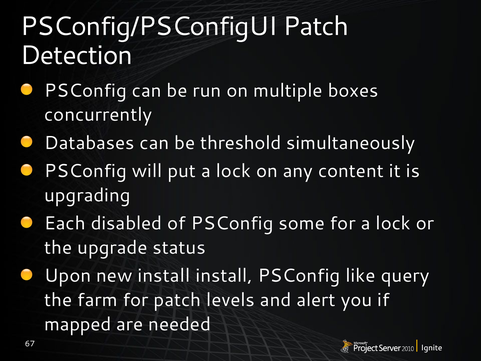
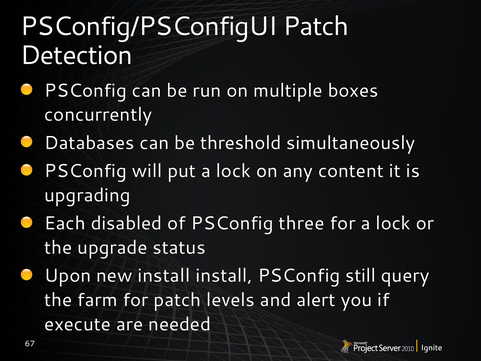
some: some -> three (302, 223)
like: like -> still (361, 276)
mapped: mapped -> execute (78, 324)
